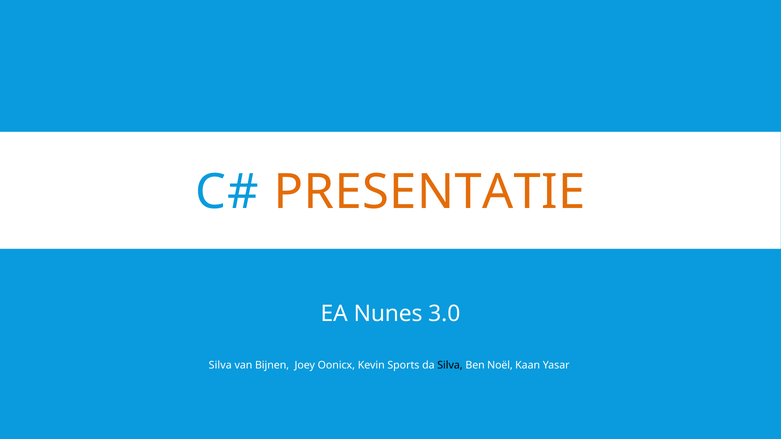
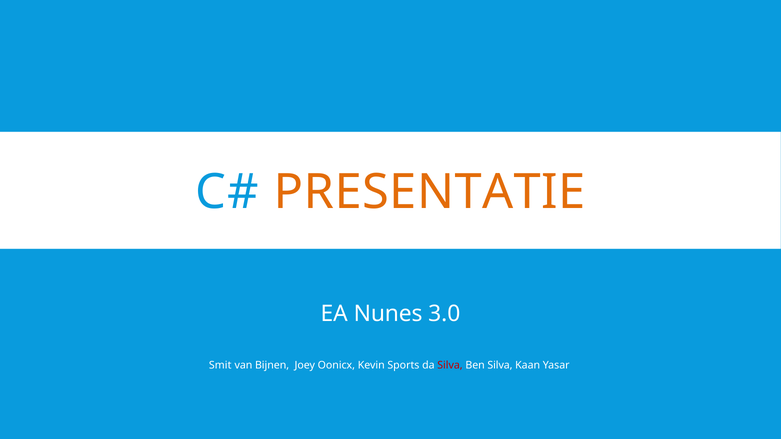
Silva: Silva -> Smit (220, 366)
Silva colour: black -> red (450, 366)
Ben Noël: Noël -> Silva (500, 366)
